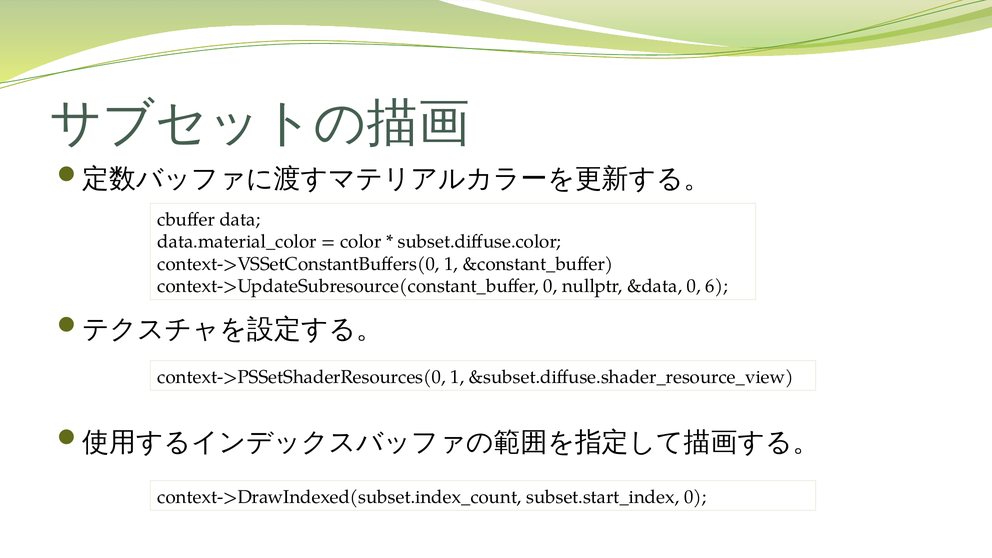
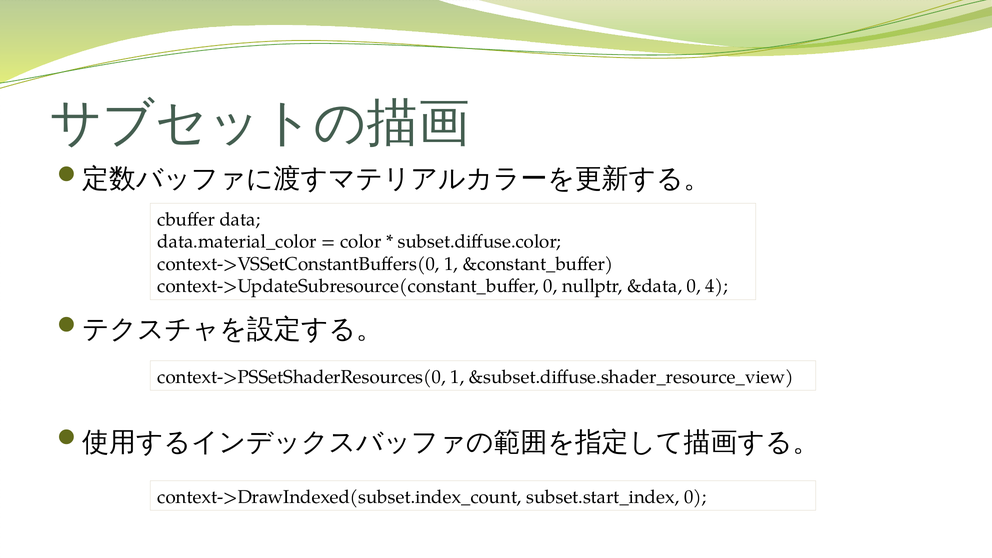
6: 6 -> 4 (717, 286)
